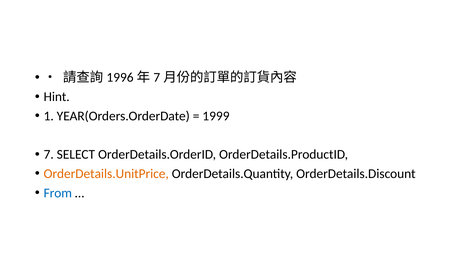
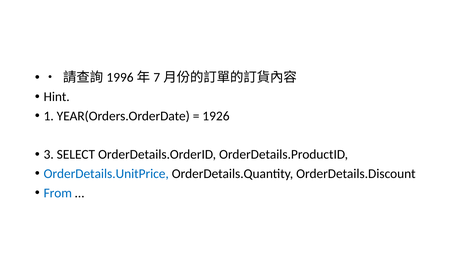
1999: 1999 -> 1926 (216, 116)
7: 7 -> 3 (49, 155)
OrderDetails.UnitPrice colour: orange -> blue (106, 174)
